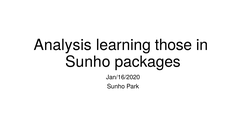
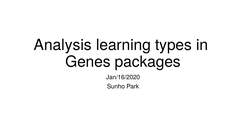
those: those -> types (173, 45)
Sunho: Sunho -> Genes (88, 61)
